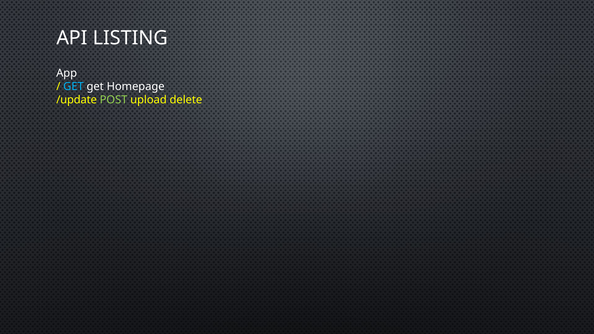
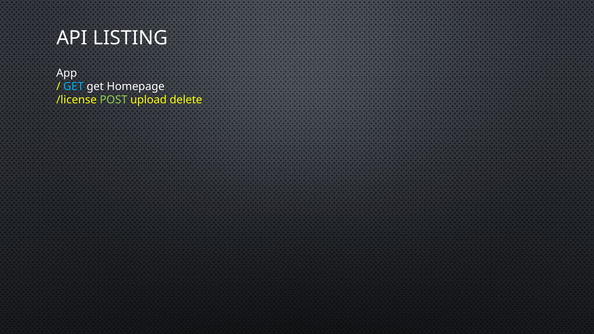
/update: /update -> /license (77, 100)
